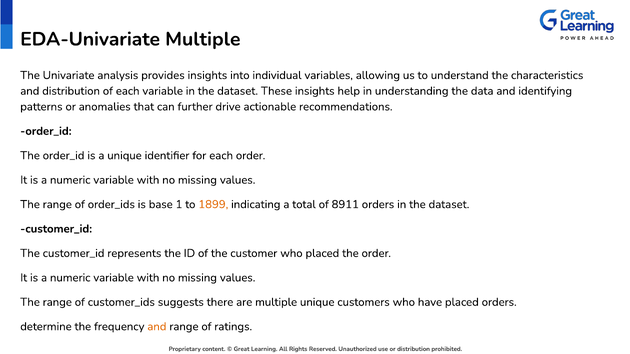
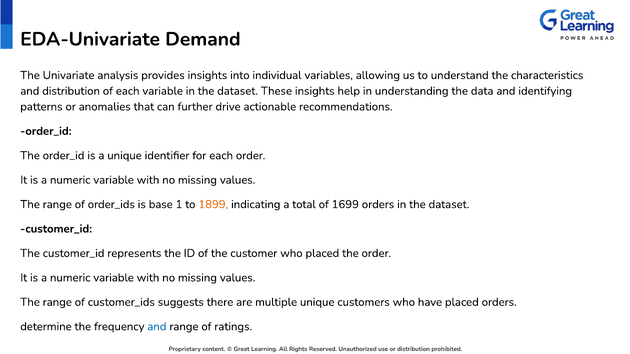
EDA-Univariate Multiple: Multiple -> Demand (203, 39)
8911: 8911 -> 1699 (345, 205)
and colour: orange -> blue (157, 327)
